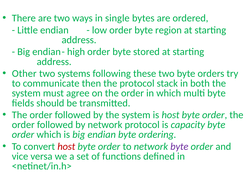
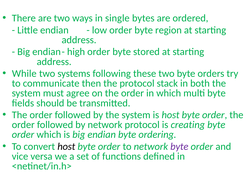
Other: Other -> While (24, 73)
capacity: capacity -> creating (188, 125)
host colour: red -> black (66, 146)
